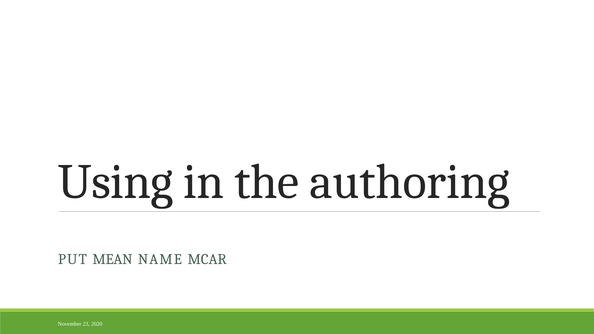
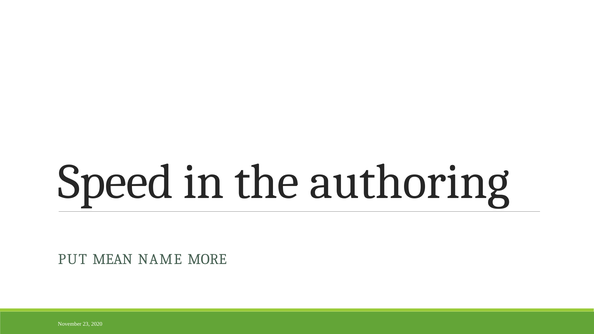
Using: Using -> Speed (116, 182)
MCAR: MCAR -> MORE (207, 259)
